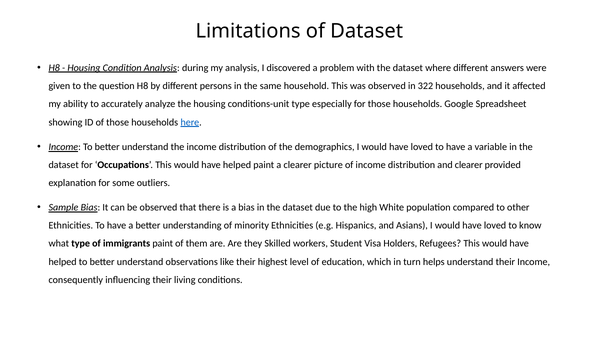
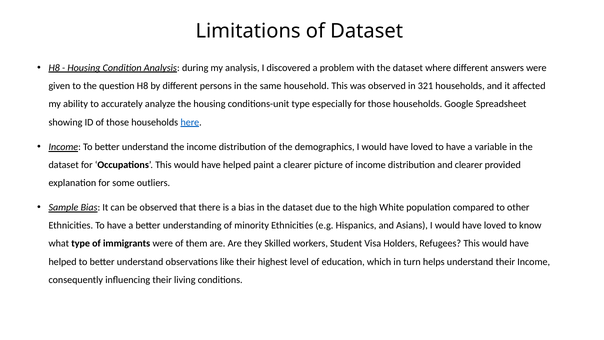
322: 322 -> 321 (425, 86)
immigrants paint: paint -> were (163, 243)
